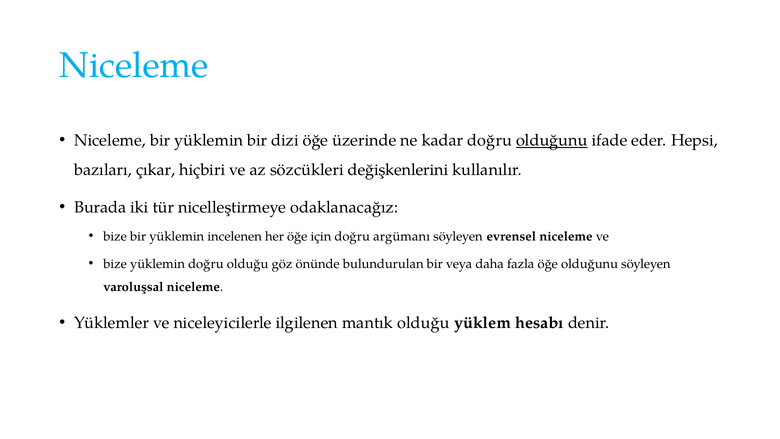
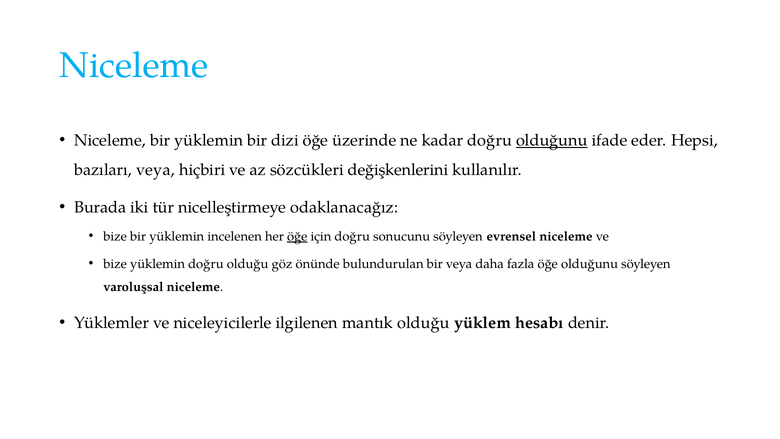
bazıları çıkar: çıkar -> veya (155, 170)
öğe underline: none -> present (297, 236)
argümanı: argümanı -> sonucunu (402, 236)
